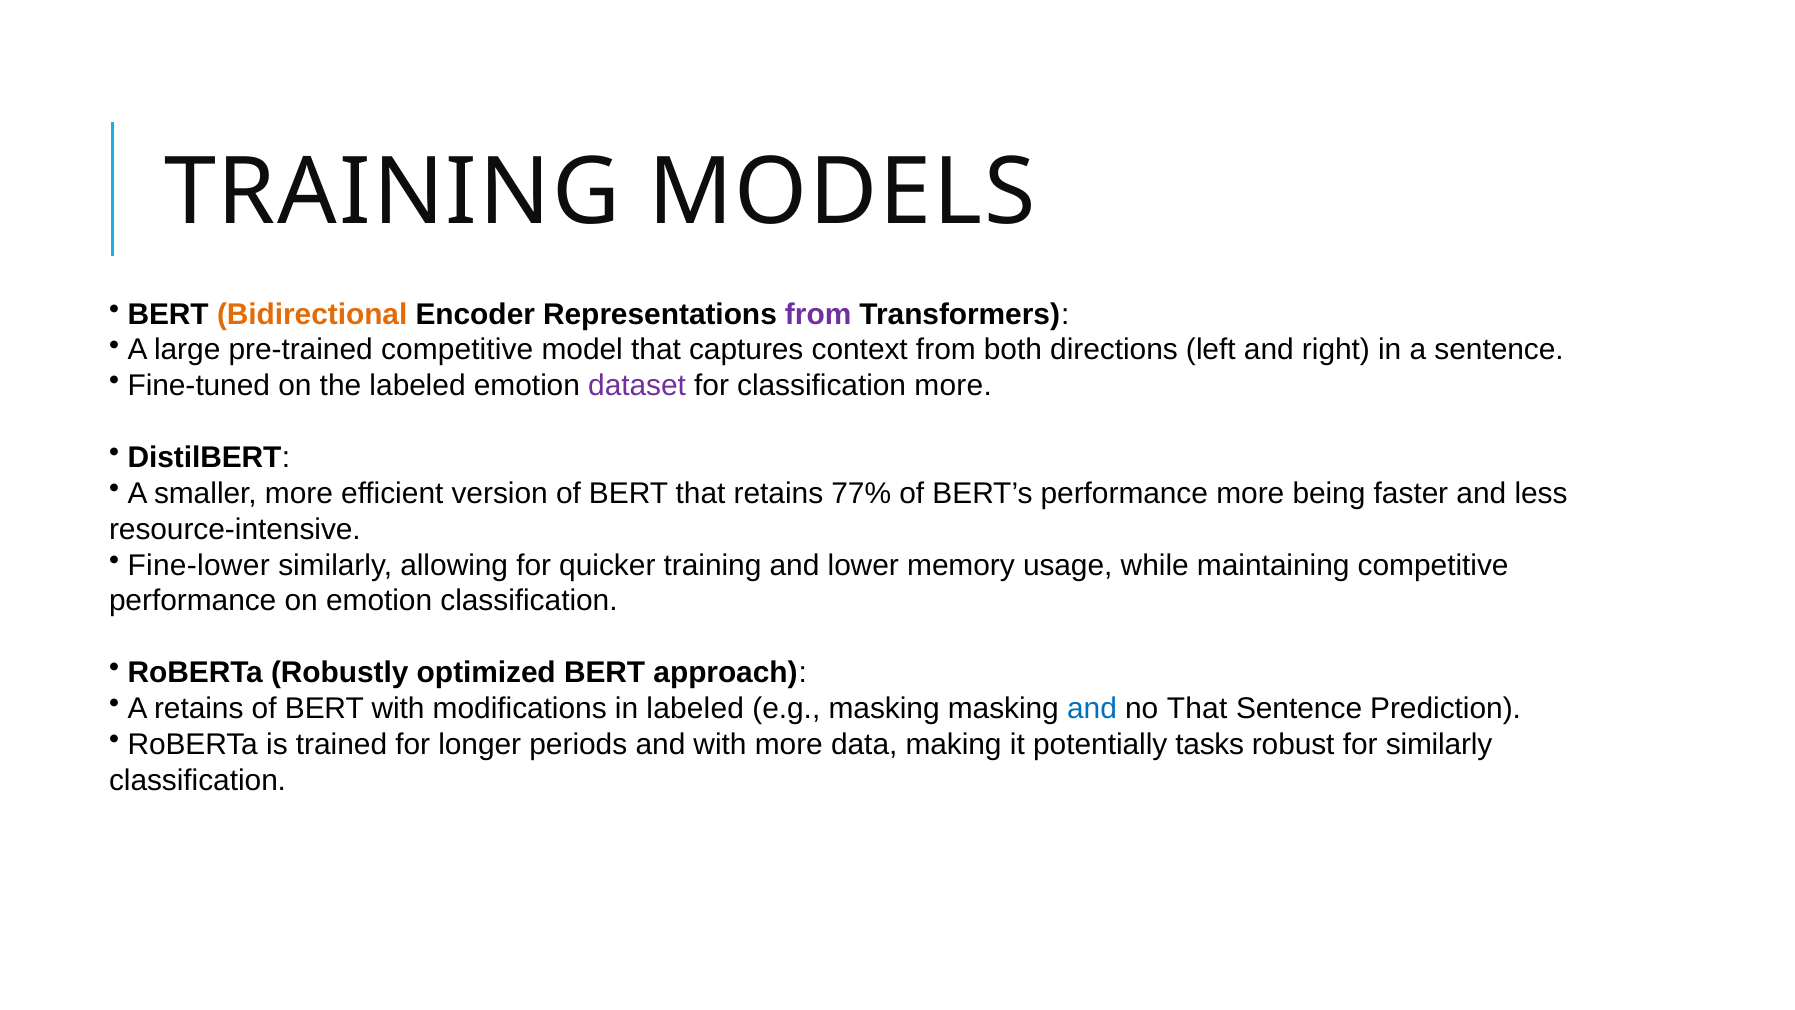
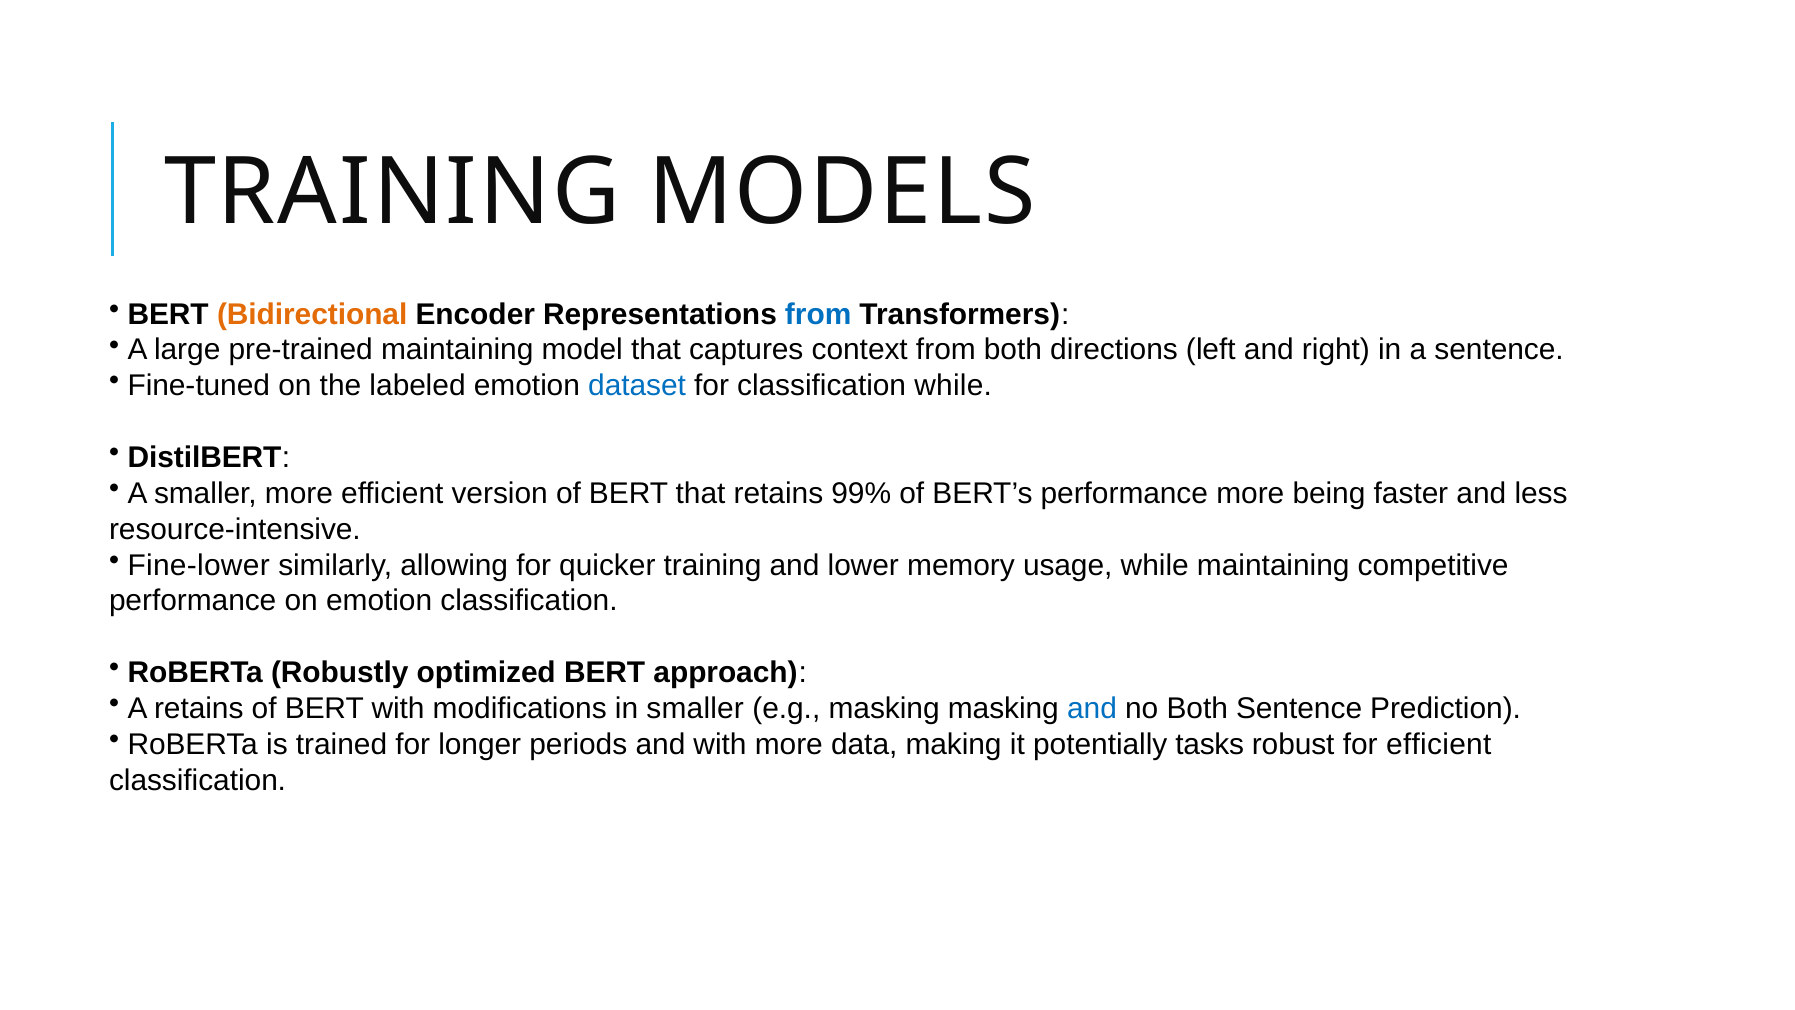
from colour: purple -> blue (818, 314)
pre-trained competitive: competitive -> maintaining (457, 350)
dataset colour: purple -> blue (637, 386)
classification more: more -> while (953, 386)
77%: 77% -> 99% (861, 493)
in labeled: labeled -> smaller (695, 708)
no That: That -> Both (1197, 708)
for similarly: similarly -> efficient (1439, 744)
